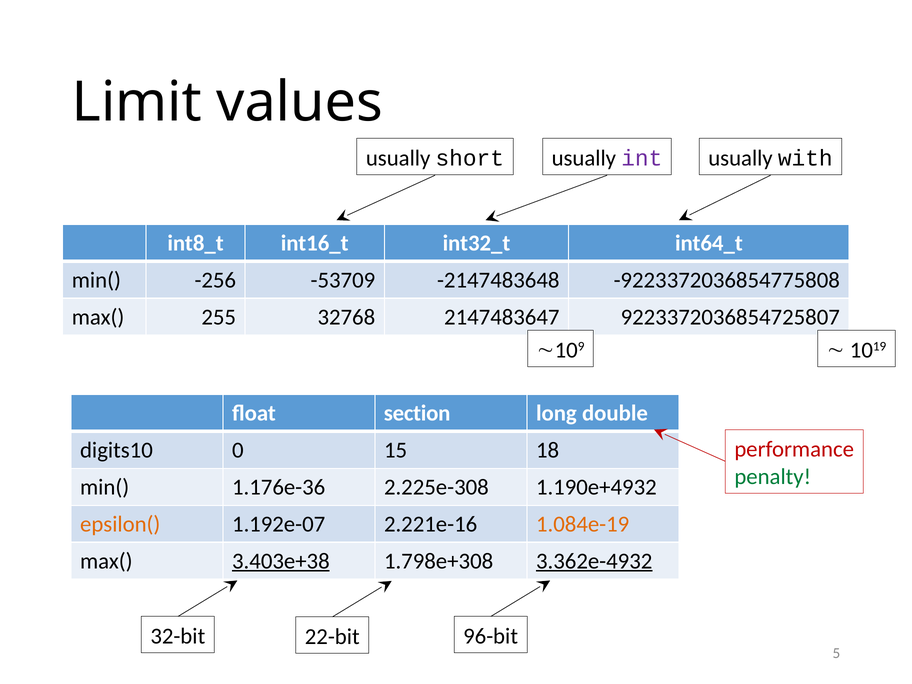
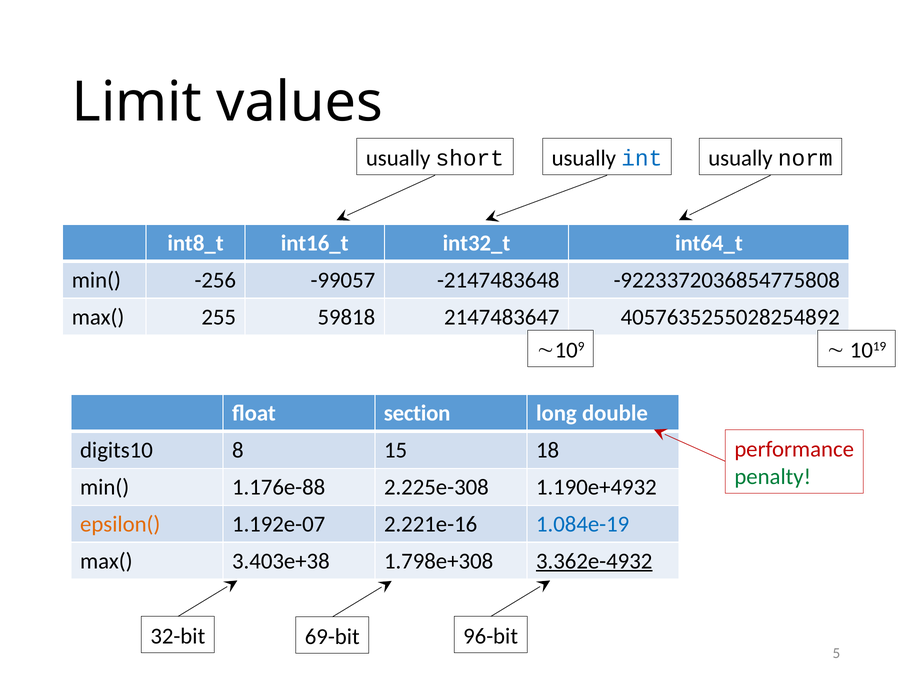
int colour: purple -> blue (642, 158)
with: with -> norm (805, 158)
-53709: -53709 -> -99057 (343, 280)
32768: 32768 -> 59818 (346, 317)
9223372036854725807: 9223372036854725807 -> 4057635255028254892 (730, 317)
0: 0 -> 8 (238, 450)
1.176e-36: 1.176e-36 -> 1.176e-88 (279, 487)
1.084e-19 colour: orange -> blue (583, 524)
3.403e+38 underline: present -> none (281, 561)
22-bit: 22-bit -> 69-bit (332, 637)
